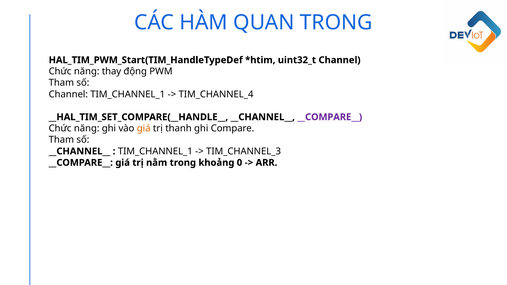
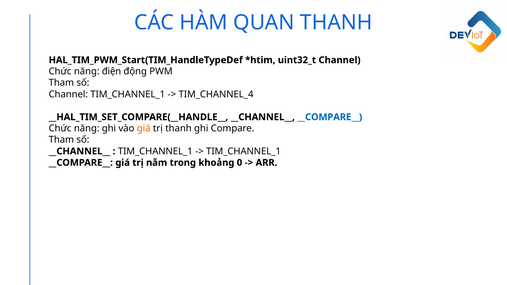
QUAN TRONG: TRONG -> THANH (336, 22)
thay: thay -> điện (112, 71)
__COMPARE__ colour: purple -> blue (330, 117)
TIM_CHANNEL_3: TIM_CHANNEL_3 -> TIM_CHANNEL_1 (244, 151)
